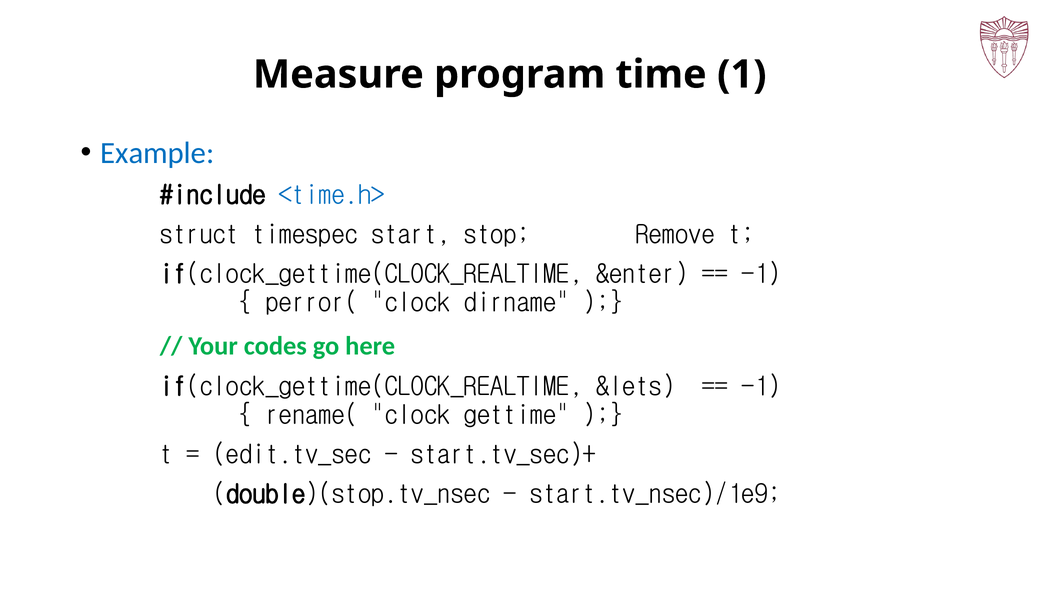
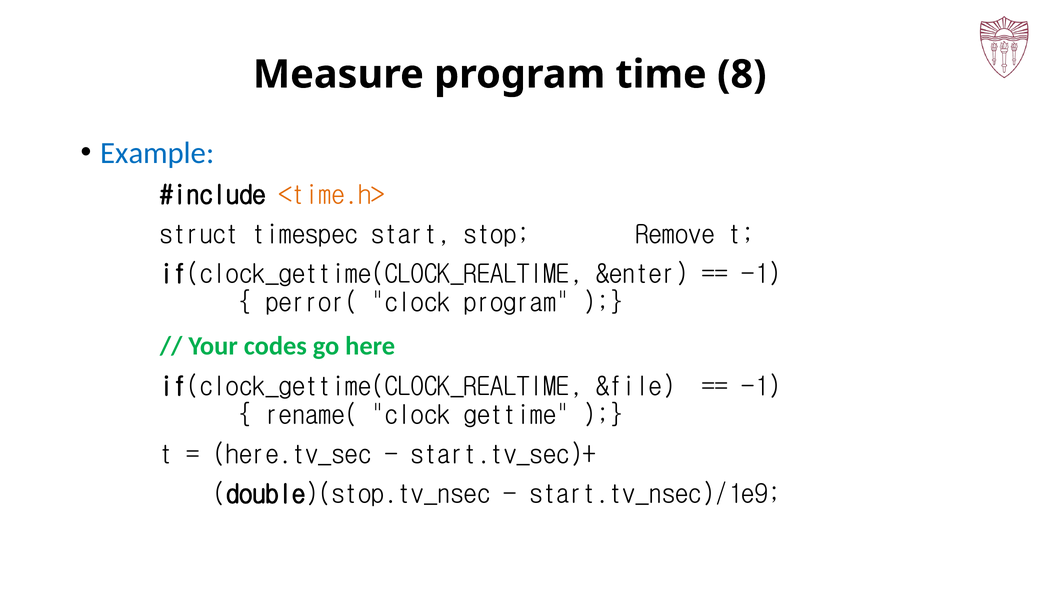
1: 1 -> 8 (742, 74)
<time.h> colour: blue -> orange (332, 195)
clock dirname: dirname -> program (517, 302)
&lets: &lets -> &file (636, 386)
edit.tv_sec: edit.tv_sec -> here.tv_sec (292, 454)
